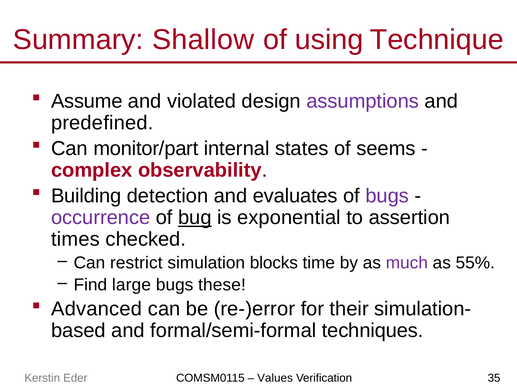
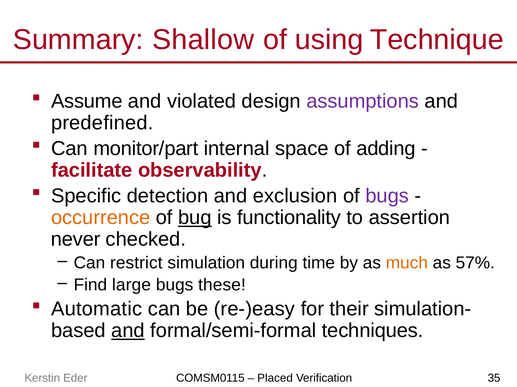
states: states -> space (302, 149)
seems: seems -> adding (386, 149)
complex: complex -> facilitate (92, 171)
Building: Building -> Specific (86, 196)
evaluates: evaluates -> exclusion (295, 196)
occurrence colour: purple -> orange (101, 218)
exponential: exponential -> functionality (289, 218)
times: times -> never (76, 240)
blocks: blocks -> during (274, 263)
much colour: purple -> orange (407, 263)
55%: 55% -> 57% (475, 263)
Advanced: Advanced -> Automatic (97, 310)
re-)error: re-)error -> re-)easy (254, 310)
and underline: none -> present (128, 331)
Values: Values -> Placed (275, 379)
